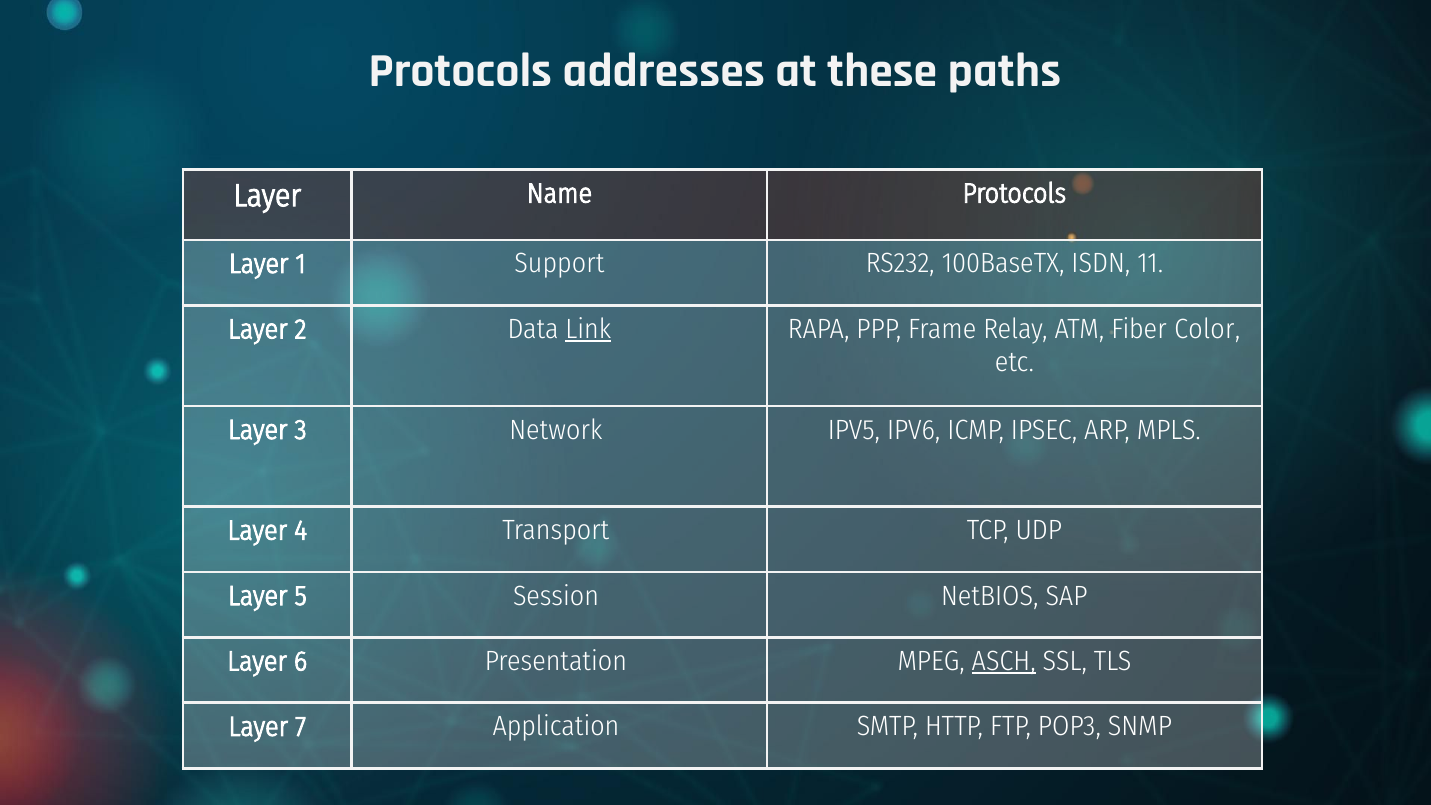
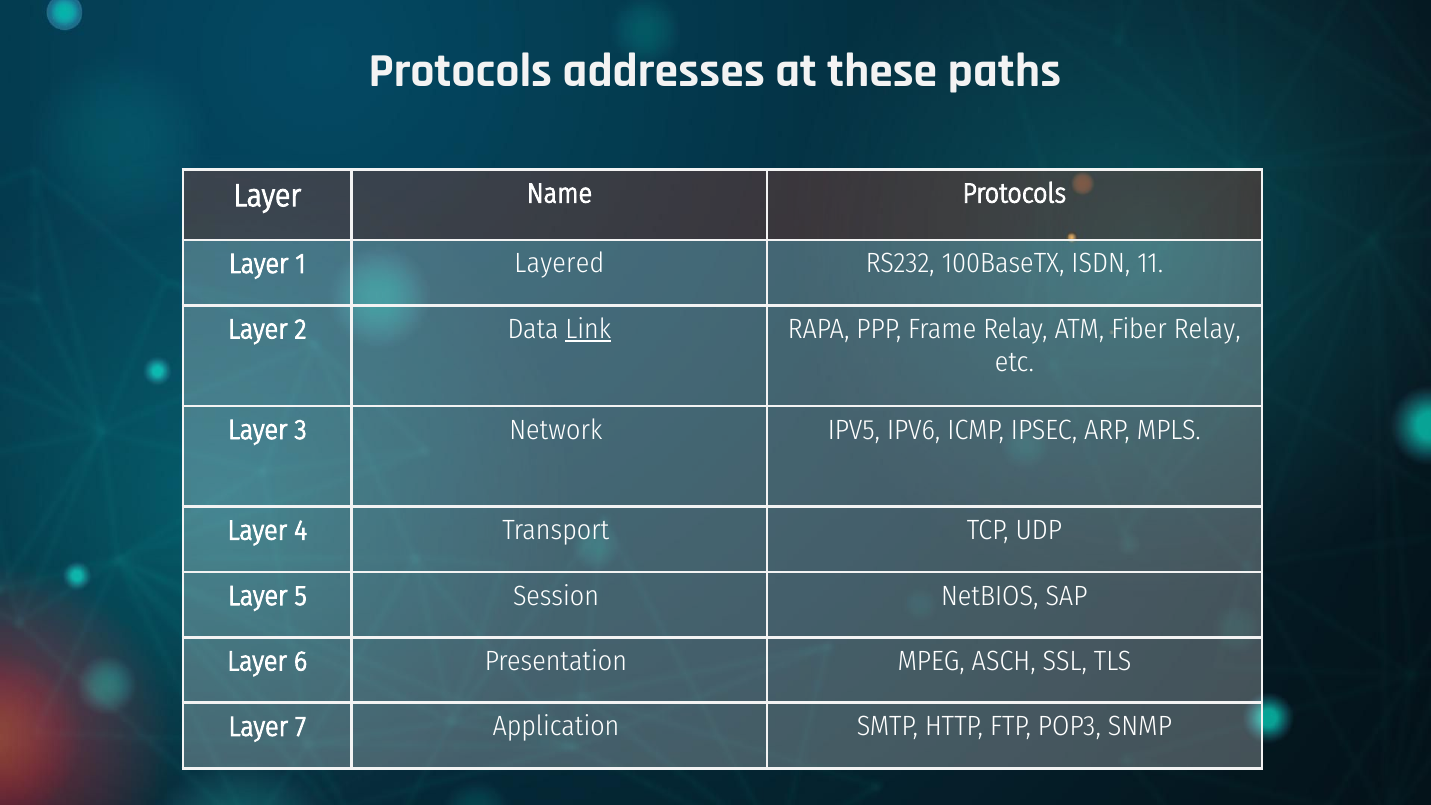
Support: Support -> Layered (559, 264)
Fiber Color: Color -> Relay (1207, 329)
ASCH underline: present -> none (1004, 661)
